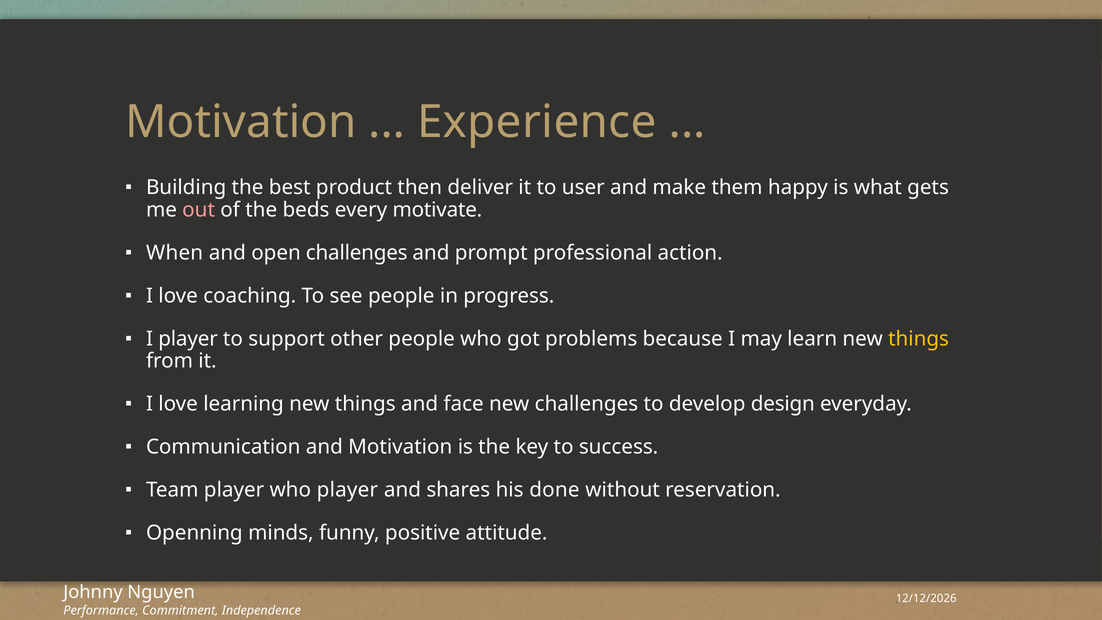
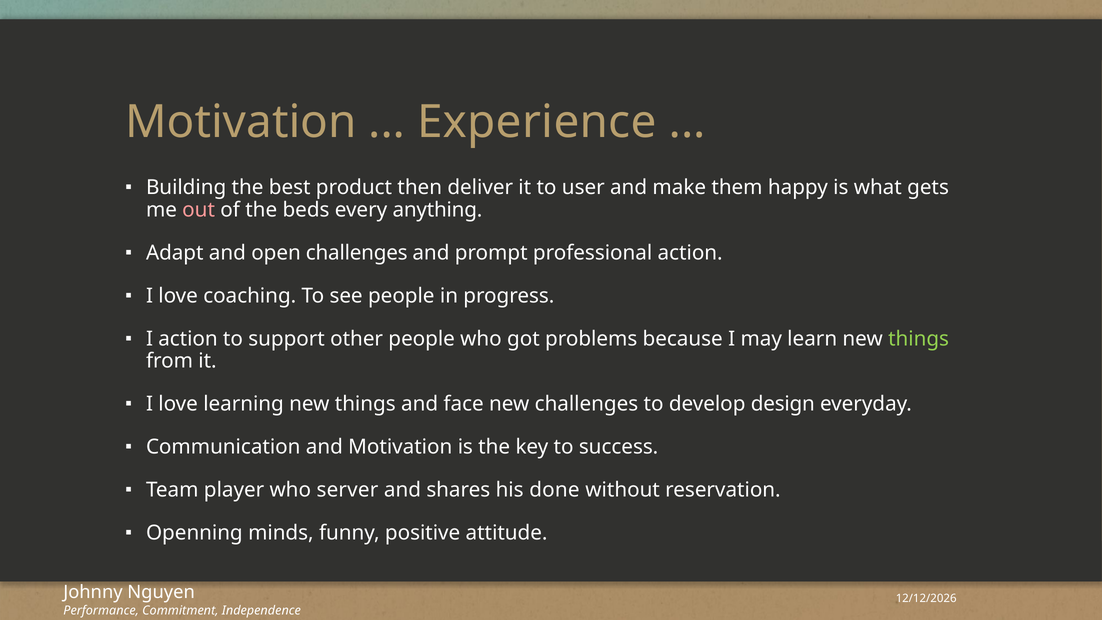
motivate: motivate -> anything (437, 210)
When: When -> Adapt (175, 253)
I player: player -> action (188, 339)
things colour: yellow -> light green (919, 339)
who player: player -> server (347, 490)
